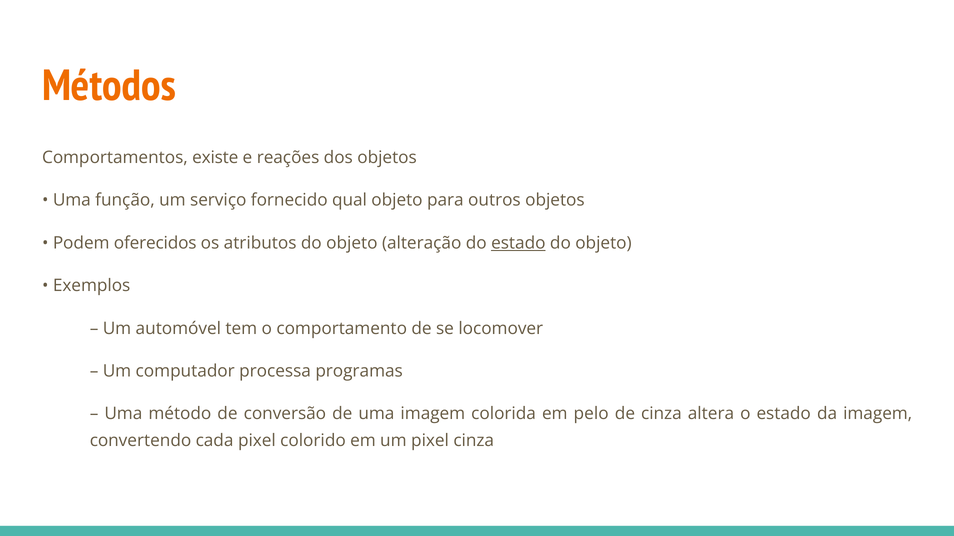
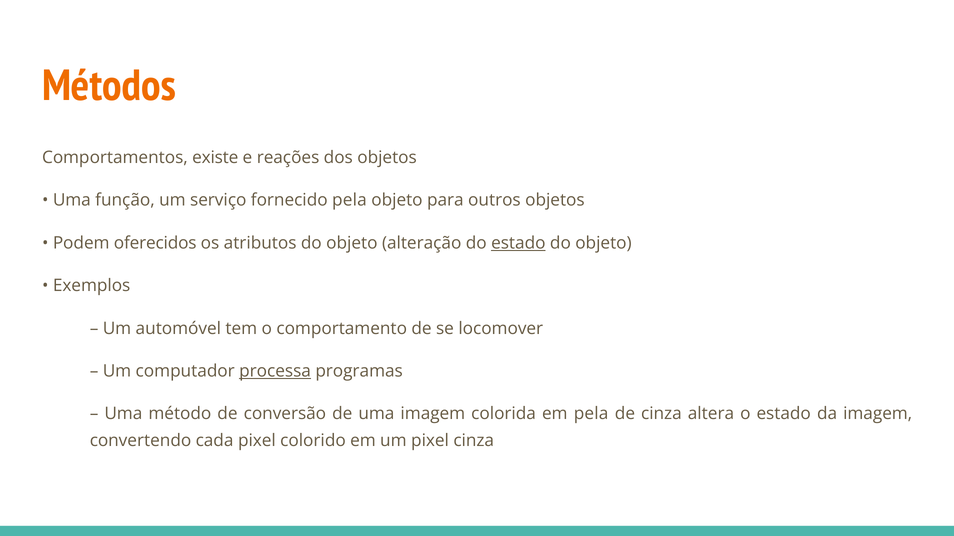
fornecido qual: qual -> pela (349, 201)
processa underline: none -> present (275, 371)
em pelo: pelo -> pela (591, 414)
